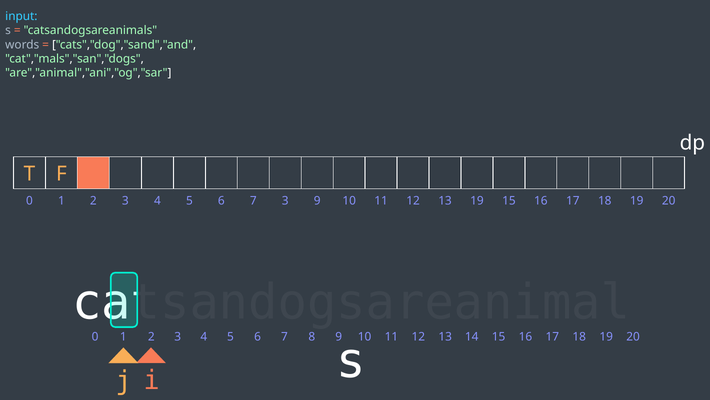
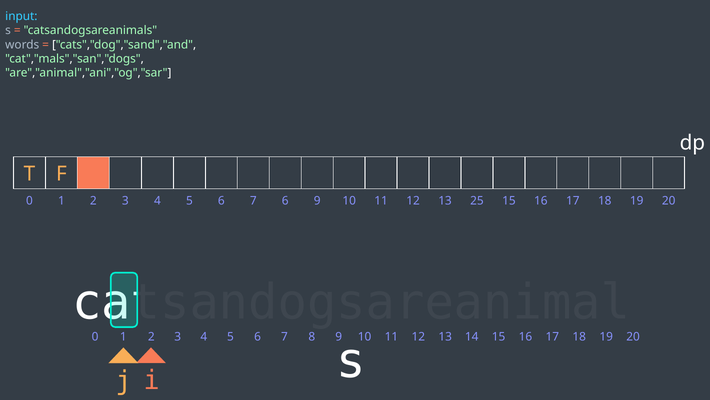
7 3: 3 -> 6 (285, 200)
13 19: 19 -> 25 (477, 200)
